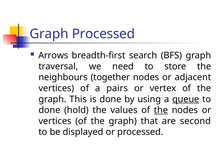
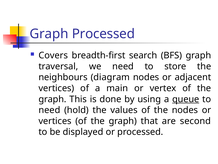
Arrows: Arrows -> Covers (53, 55)
together: together -> diagram (110, 77)
pairs: pairs -> main (117, 88)
done: done -> need (49, 110)
the underline: present -> none (161, 110)
